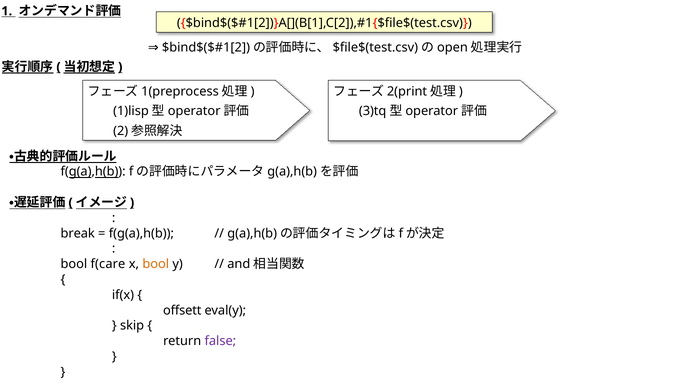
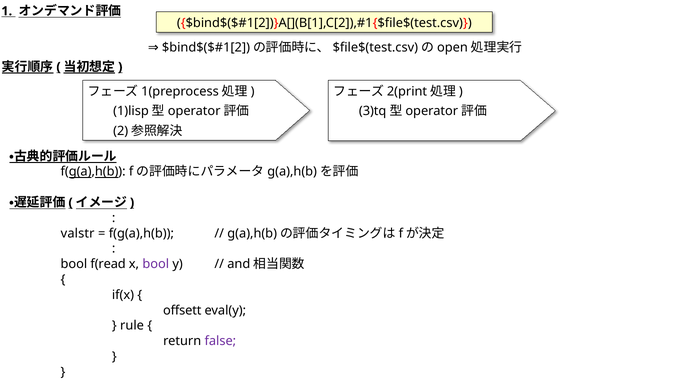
break: break -> valstr (78, 233)
f(care: f(care -> f(read (108, 264)
bool colour: orange -> purple (156, 264)
skip: skip -> rule (132, 326)
